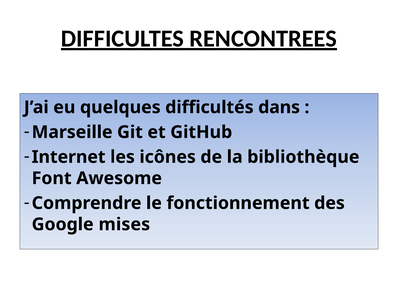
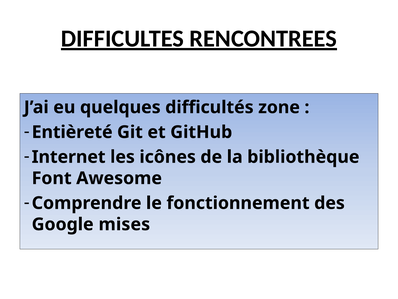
dans: dans -> zone (279, 107)
Marseille: Marseille -> Entièreté (72, 132)
